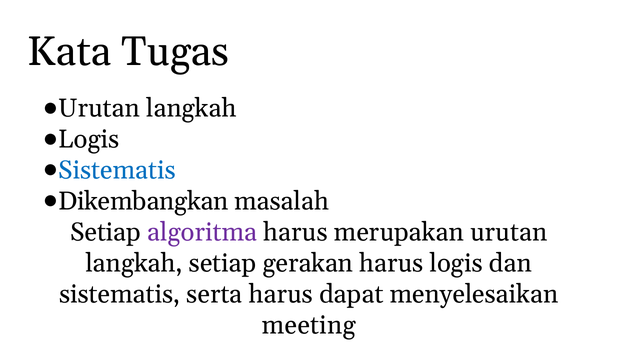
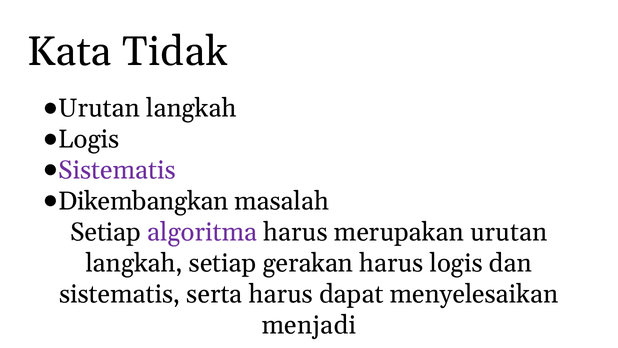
Tugas: Tugas -> Tidak (175, 52)
Sistematis colour: blue -> purple (117, 170)
meeting: meeting -> menjadi (309, 325)
